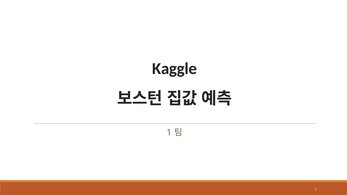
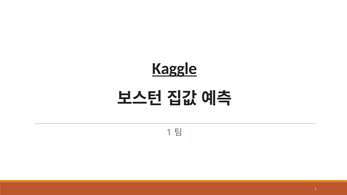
Kaggle underline: none -> present (175, 69)
